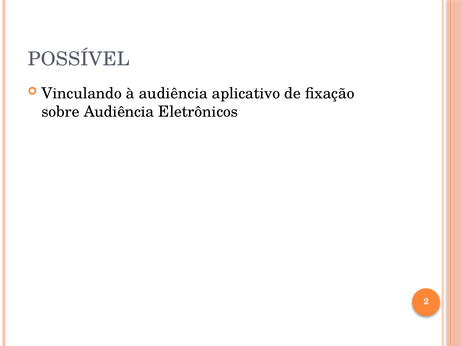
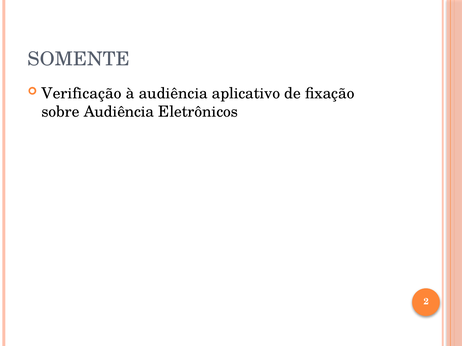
POSSÍVEL: POSSÍVEL -> SOMENTE (79, 59)
Vinculando: Vinculando -> Verificação (82, 93)
